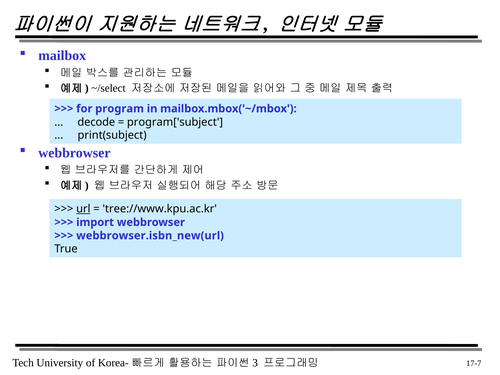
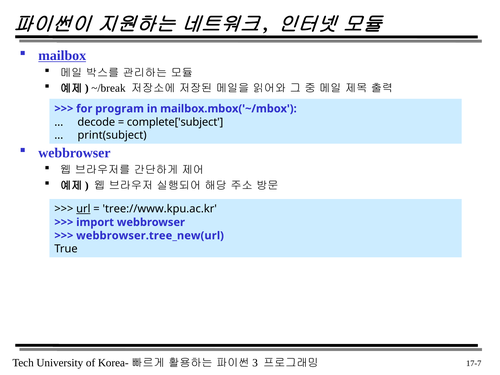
mailbox underline: none -> present (62, 56)
~/select: ~/select -> ~/break (108, 88)
program['subject: program['subject -> complete['subject (175, 122)
webbrowser.isbn_new(url: webbrowser.isbn_new(url -> webbrowser.tree_new(url (150, 236)
